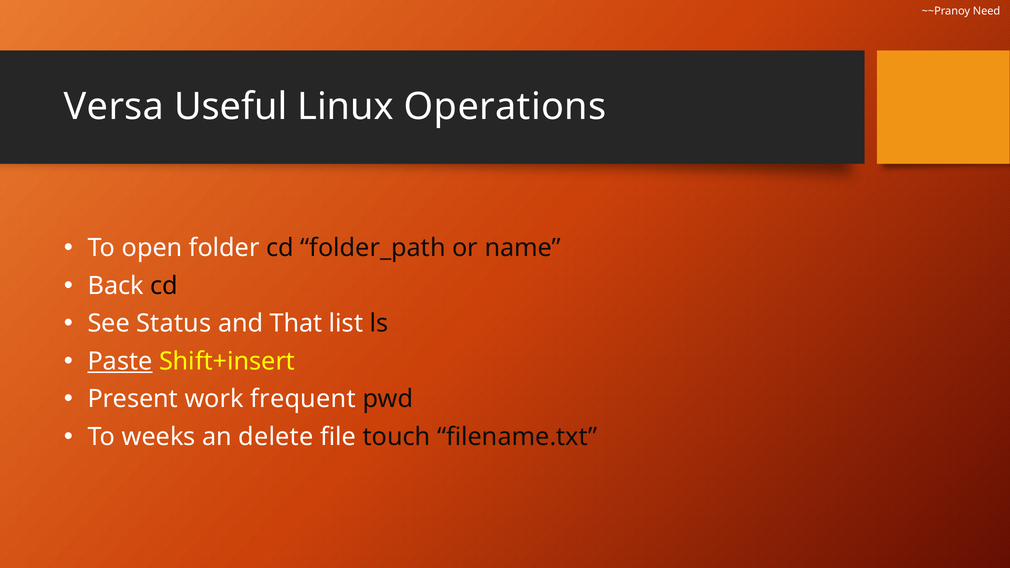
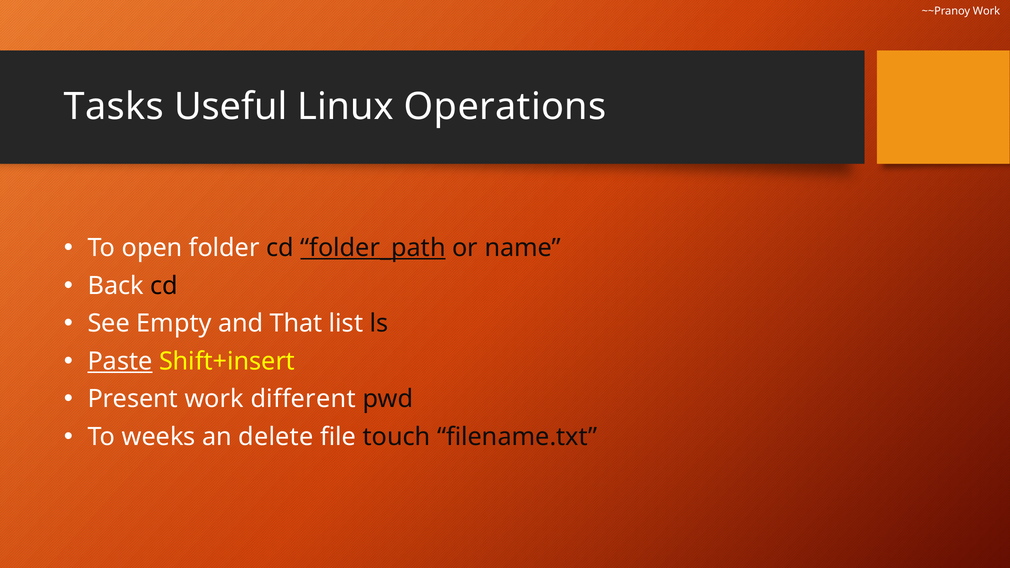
~~Pranoy Need: Need -> Work (986, 11)
Versa: Versa -> Tasks (114, 107)
folder_path underline: none -> present (373, 248)
Status: Status -> Empty (174, 324)
frequent: frequent -> different (303, 399)
